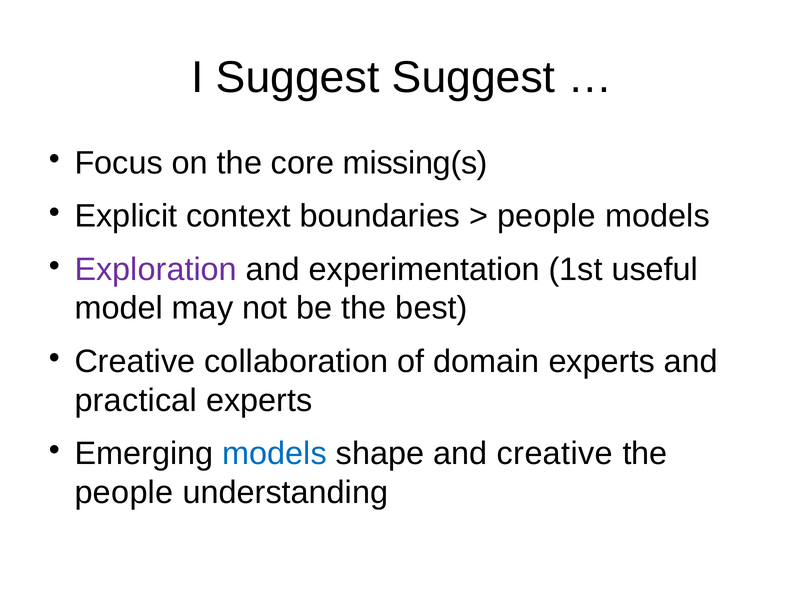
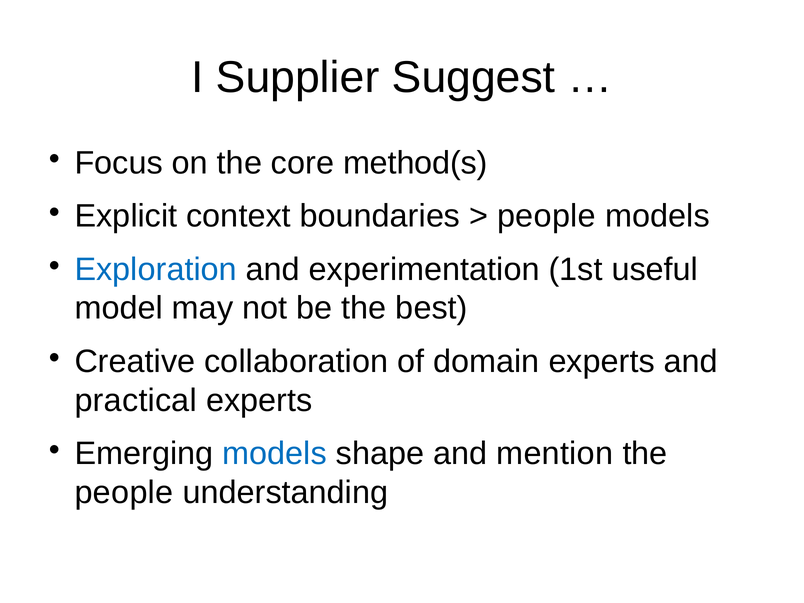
I Suggest: Suggest -> Supplier (298, 77)
missing(s: missing(s -> method(s (415, 163)
Exploration colour: purple -> blue (156, 269)
and creative: creative -> mention (555, 454)
